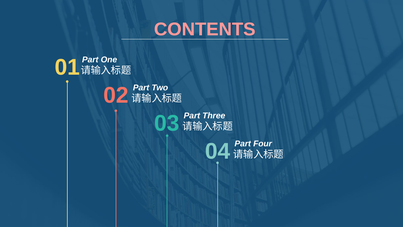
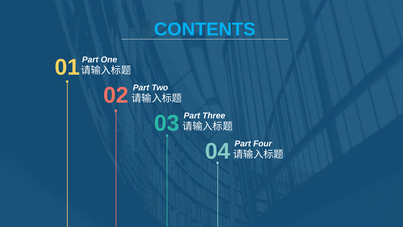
CONTENTS colour: pink -> light blue (205, 29)
